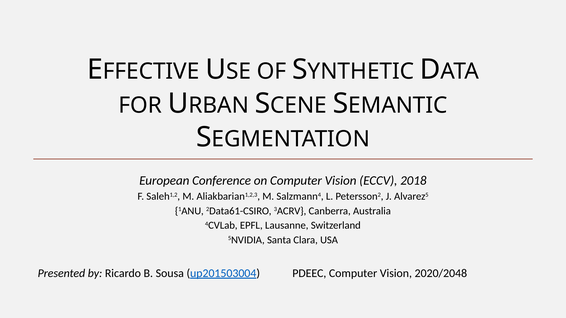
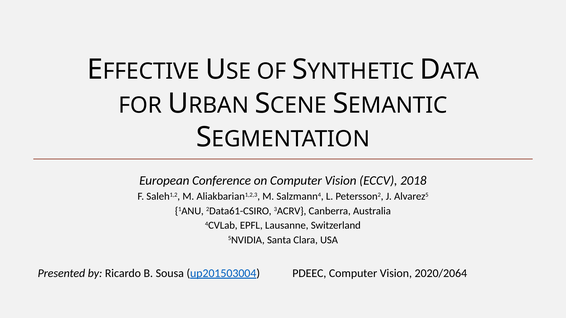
2020/2048: 2020/2048 -> 2020/2064 (441, 273)
